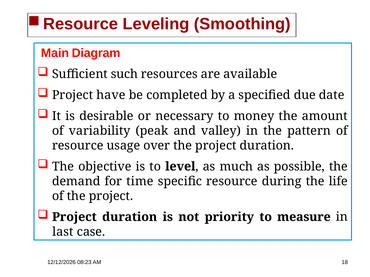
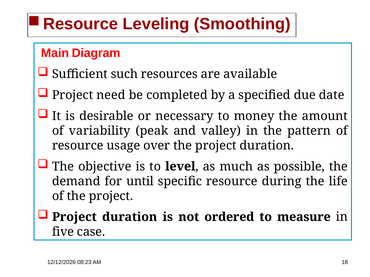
have: have -> need (111, 95)
time: time -> until (140, 182)
priority: priority -> ordered (229, 217)
last: last -> five (63, 232)
